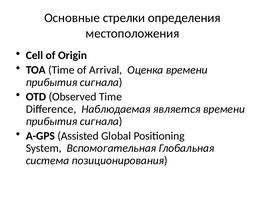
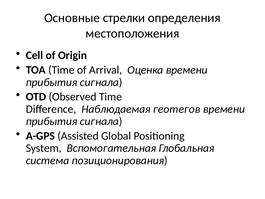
является: является -> геотегов (177, 109)
